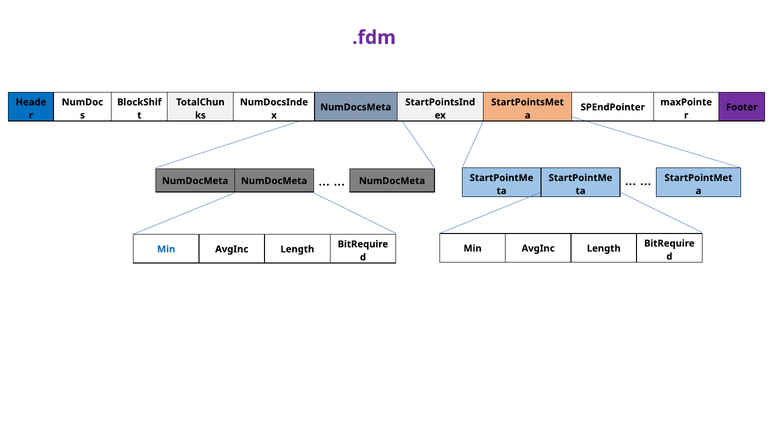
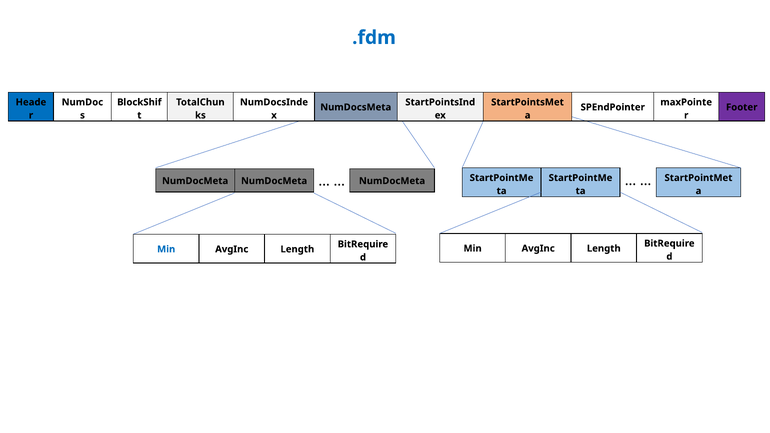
.fdm colour: purple -> blue (374, 38)
